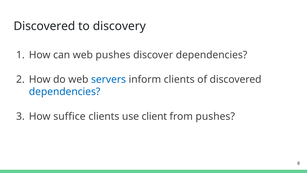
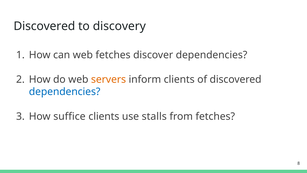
web pushes: pushes -> fetches (113, 55)
servers colour: blue -> orange (109, 79)
client: client -> stalls (154, 116)
from pushes: pushes -> fetches (215, 116)
